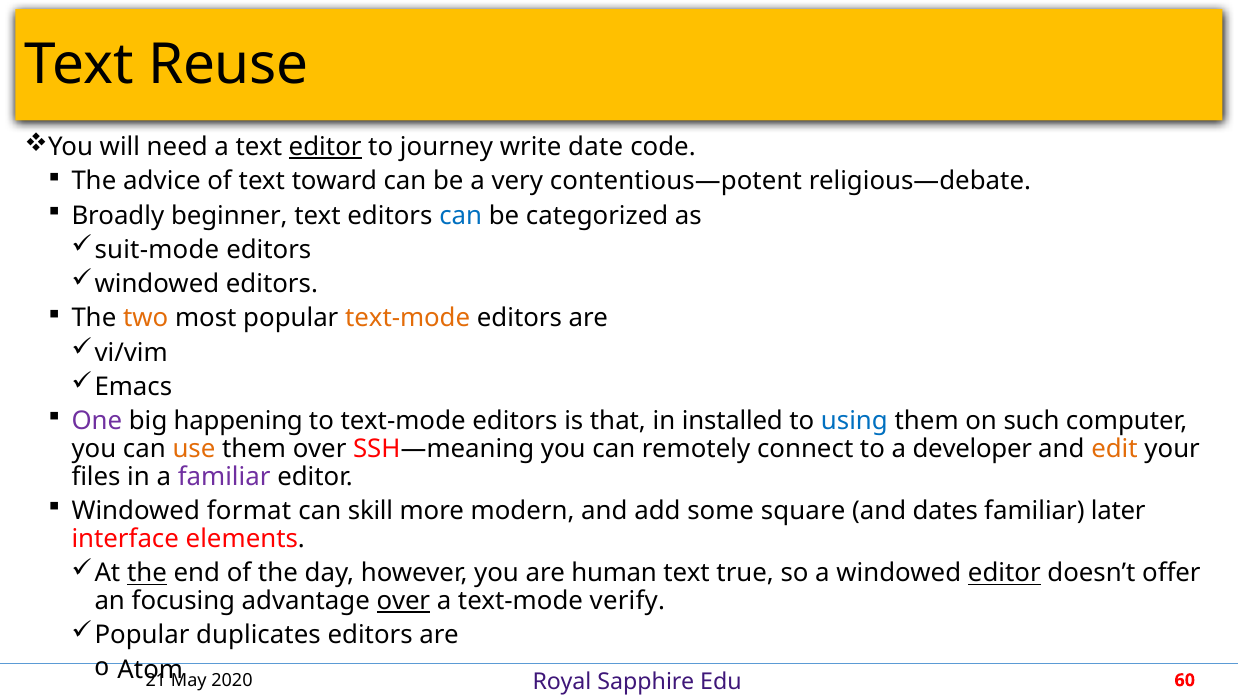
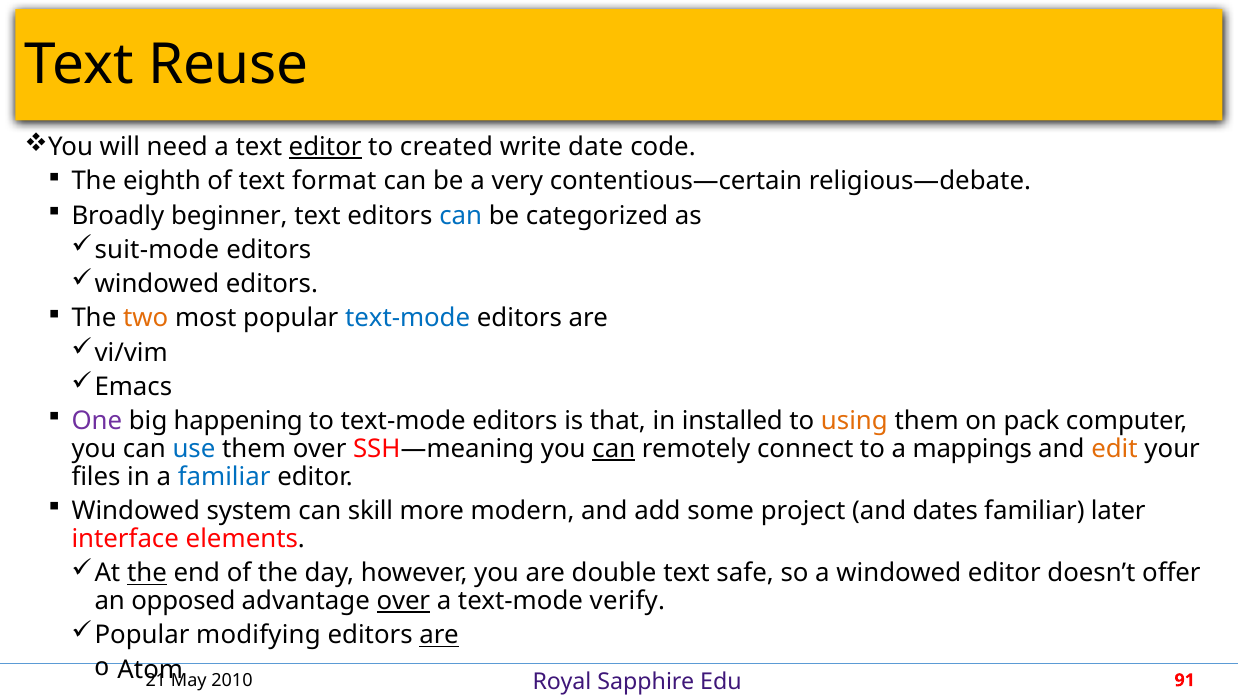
journey: journey -> created (446, 147)
advice: advice -> eighth (162, 181)
toward: toward -> format (334, 181)
contentious—potent: contentious—potent -> contentious—certain (676, 181)
text-mode colour: orange -> blue (408, 319)
using colour: blue -> orange (854, 421)
such: such -> pack (1032, 421)
use colour: orange -> blue (194, 449)
can underline: none -> present (614, 449)
developer: developer -> mappings (972, 449)
familiar colour: purple -> blue (224, 477)
format: format -> system (249, 511)
square: square -> project (803, 511)
human: human -> double (614, 574)
true: true -> safe (745, 574)
editor underline: present -> none (1004, 574)
focusing: focusing -> opposed (183, 601)
duplicates: duplicates -> modifying (258, 636)
are underline: none -> present (439, 636)
2020: 2020 -> 2010 (232, 681)
60: 60 -> 91 (1185, 681)
